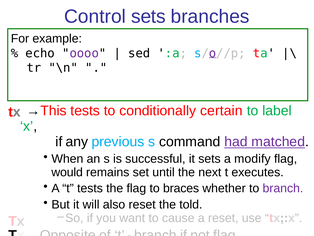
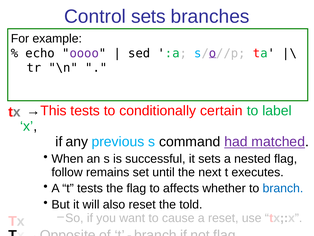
modify: modify -> nested (252, 158)
would: would -> follow (67, 172)
braces: braces -> affects (181, 188)
branch colour: purple -> blue (283, 188)
